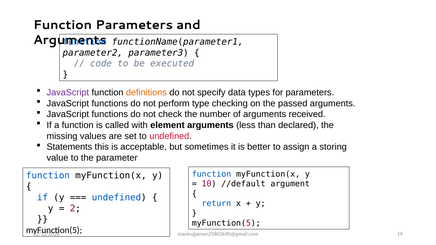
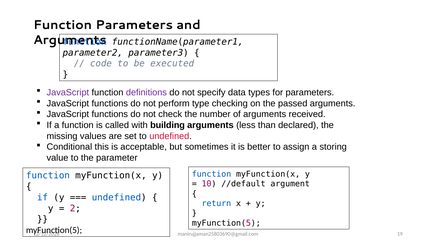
definitions colour: orange -> purple (146, 93)
element: element -> building (168, 125)
Statements: Statements -> Conditional (69, 147)
